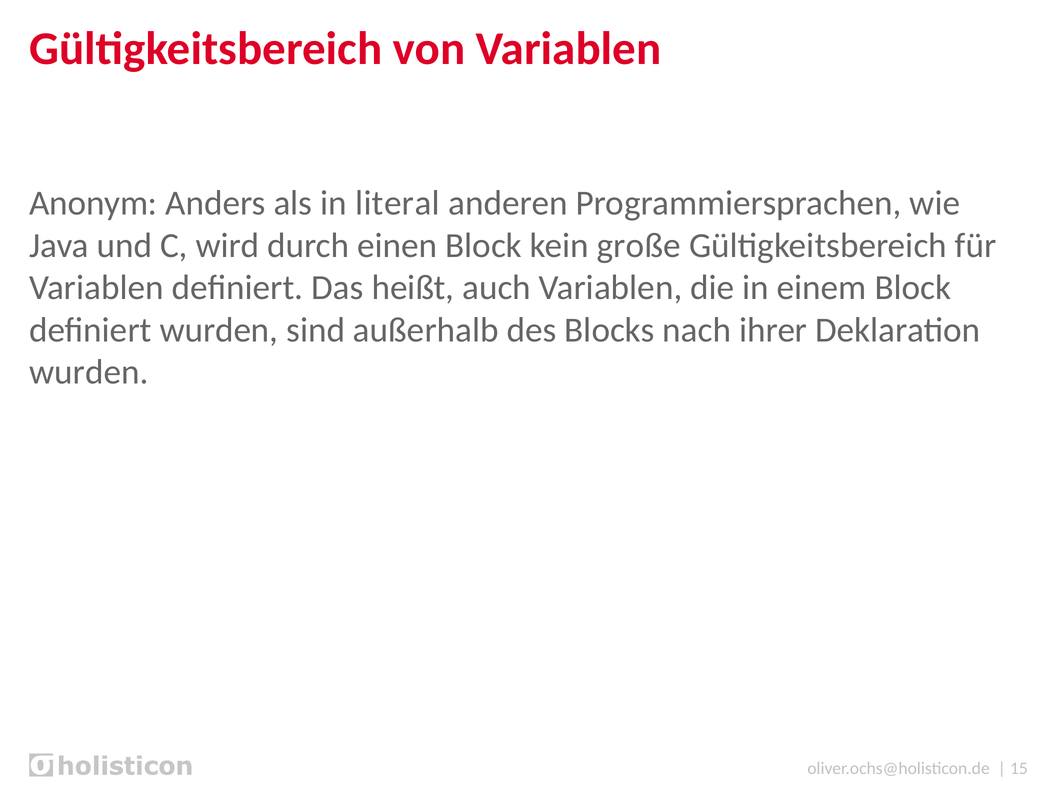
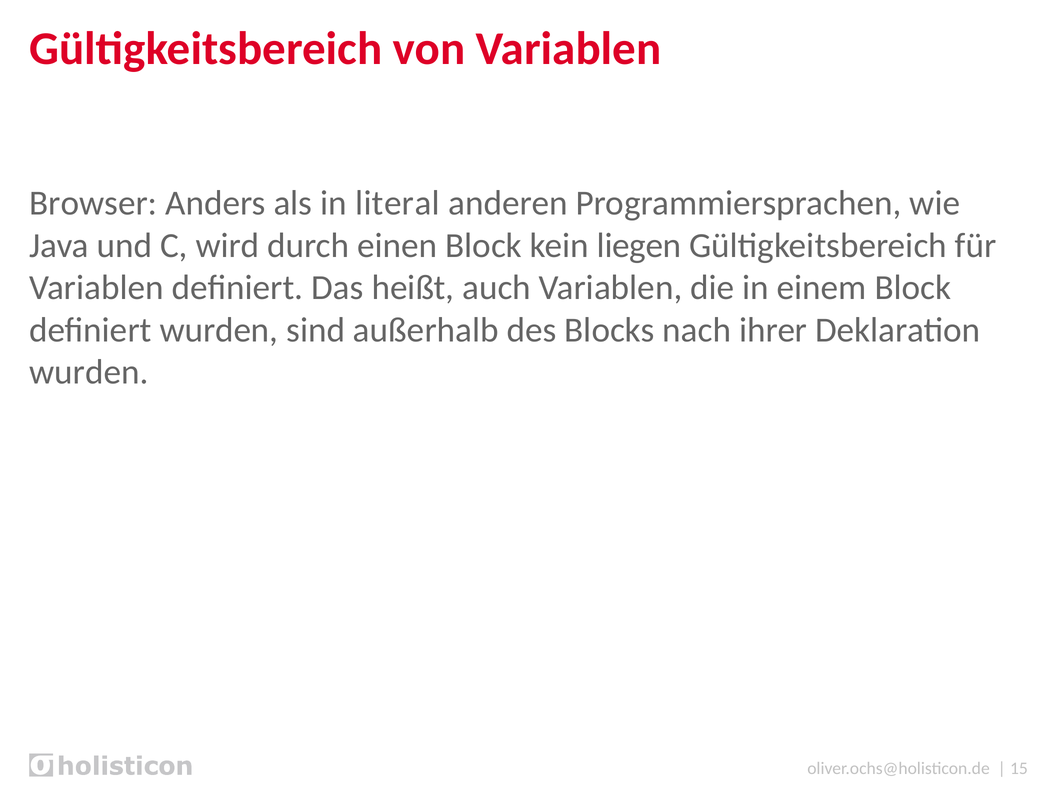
Anonym: Anonym -> Browser (93, 203)
große: große -> liegen (639, 246)
